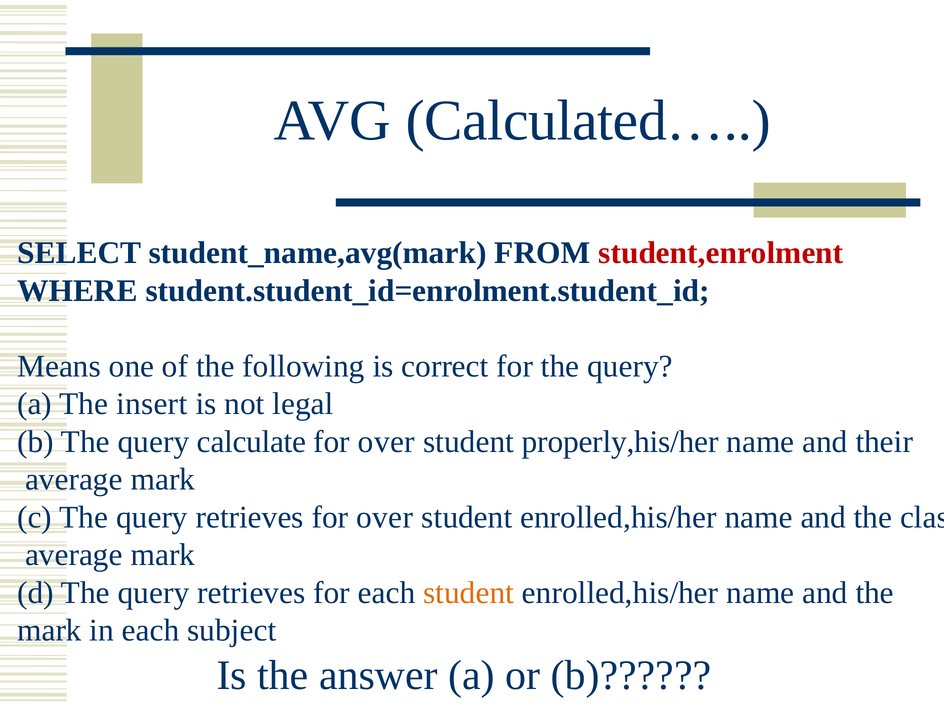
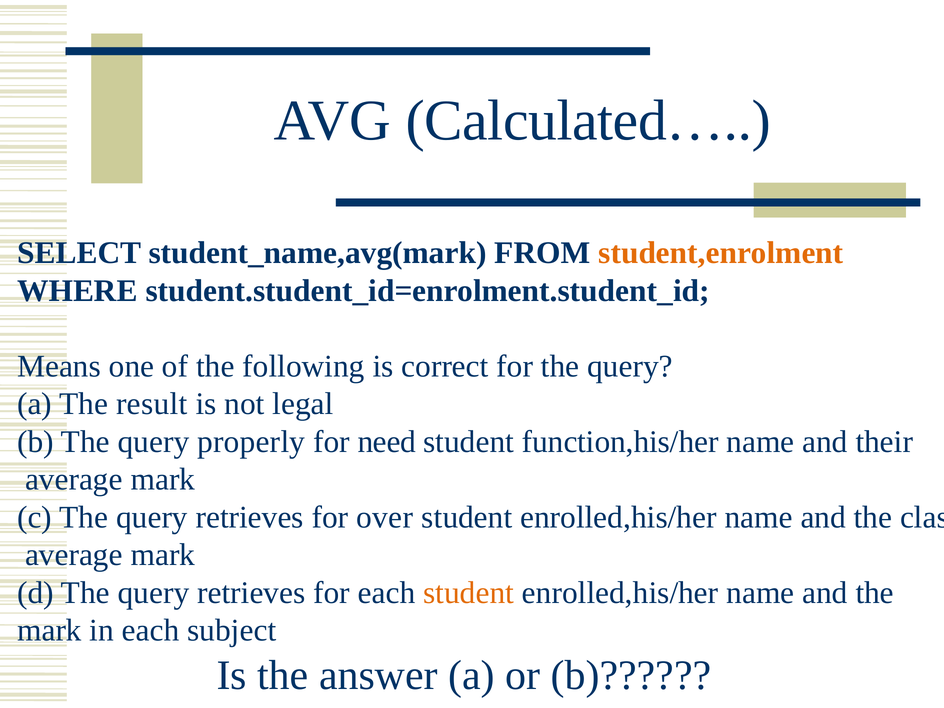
student,enrolment colour: red -> orange (721, 253)
insert: insert -> result (152, 404)
calculate: calculate -> properly (251, 442)
over: over -> need (387, 442)
properly,his/her: properly,his/her -> function,his/her (620, 442)
